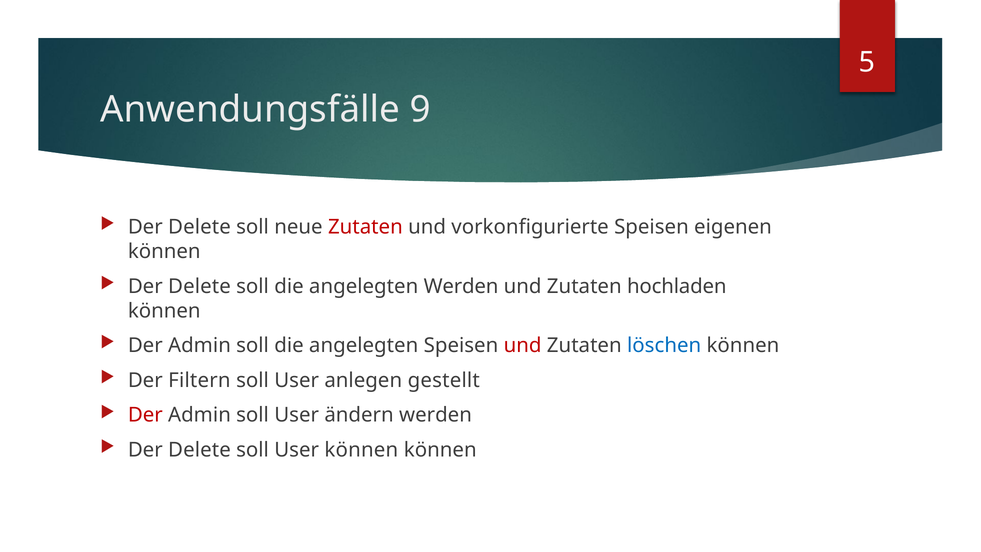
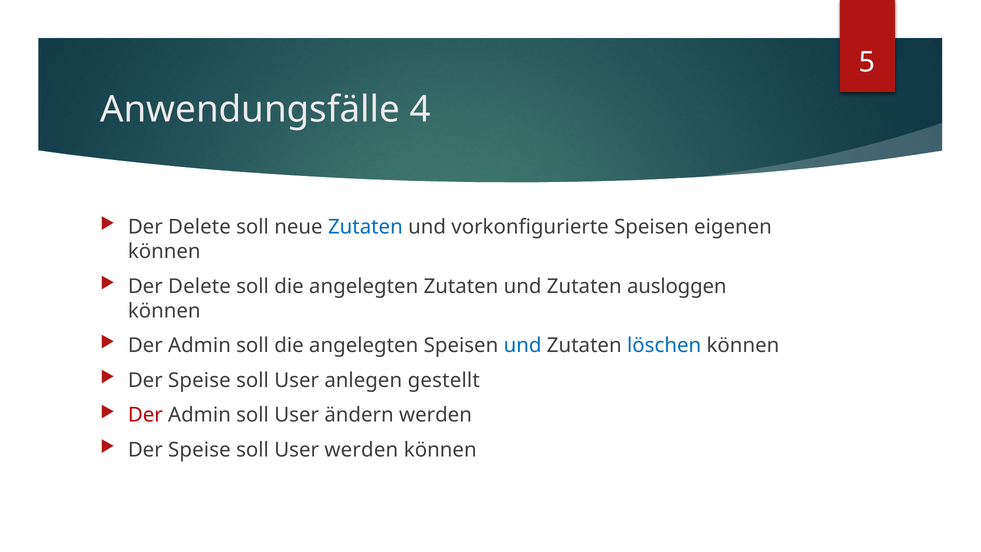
9: 9 -> 4 (420, 109)
Zutaten colour: red -> blue (365, 227)
angelegten Werden: Werden -> Zutaten (461, 286)
hochladen: hochladen -> ausloggen (677, 286)
und colour: red -> blue (523, 345)
Filtern: Filtern -> Speise (199, 380)
Delete: Delete -> Speise (199, 450)
User können: können -> werden (361, 450)
